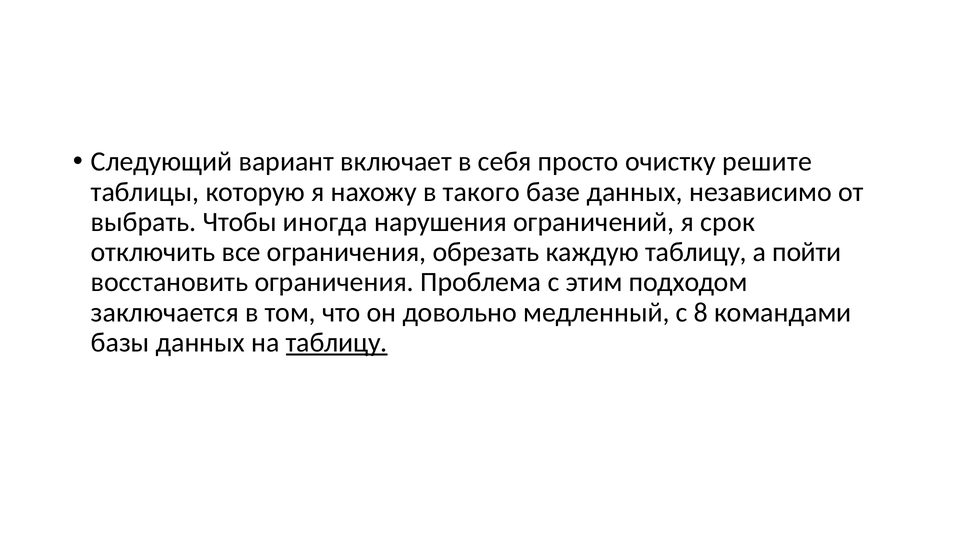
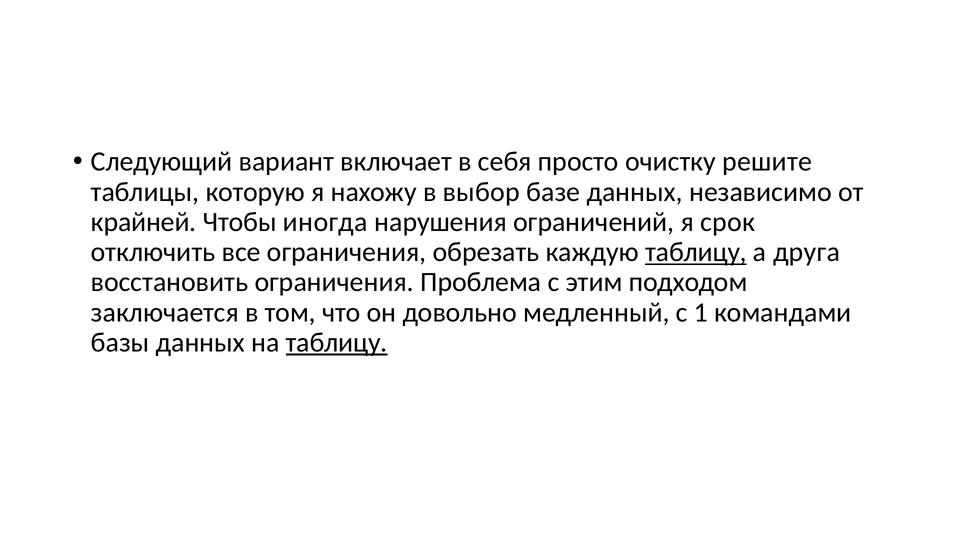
такого: такого -> выбор (481, 192)
выбрать: выбрать -> крайней (144, 222)
таблицу underline: none -> present (696, 252)
пойти: пойти -> друга (807, 252)
8: 8 -> 1 (701, 313)
